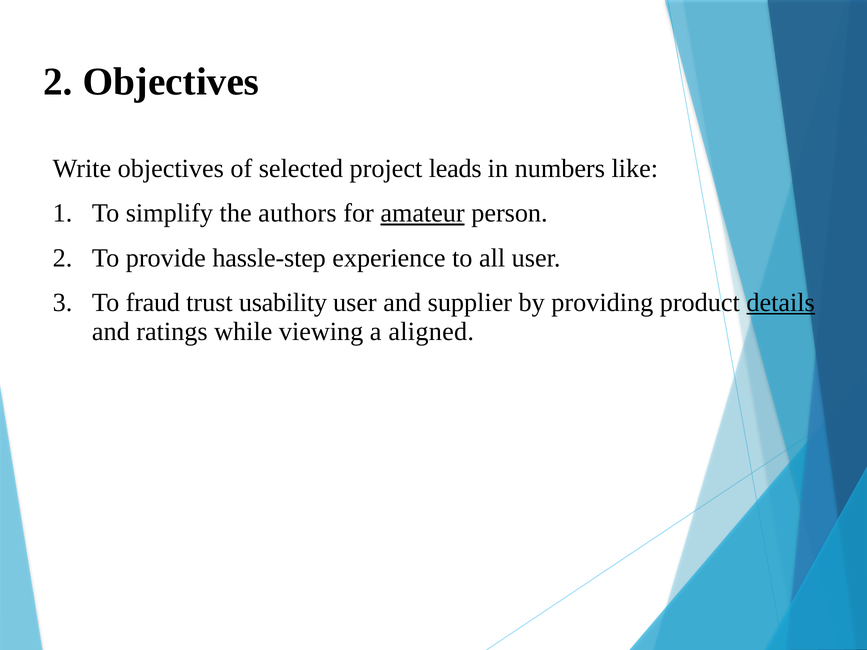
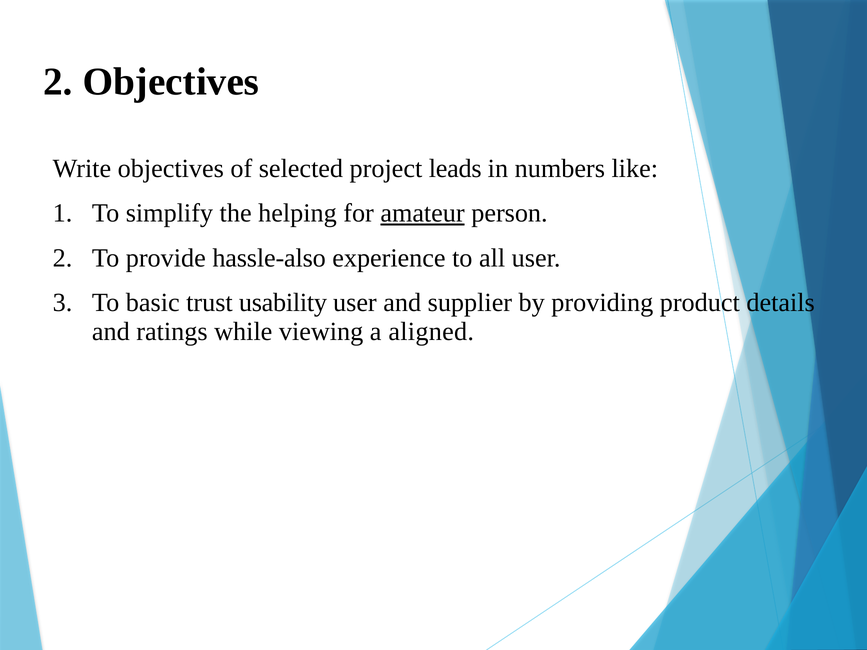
authors: authors -> helping (297, 213)
hassle-step: hassle-step -> hassle-also (269, 258)
fraud: fraud -> basic (153, 303)
details underline: present -> none (781, 303)
